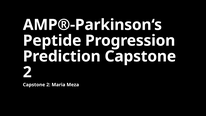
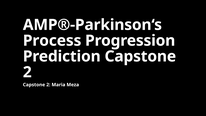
Peptide: Peptide -> Process (52, 41)
